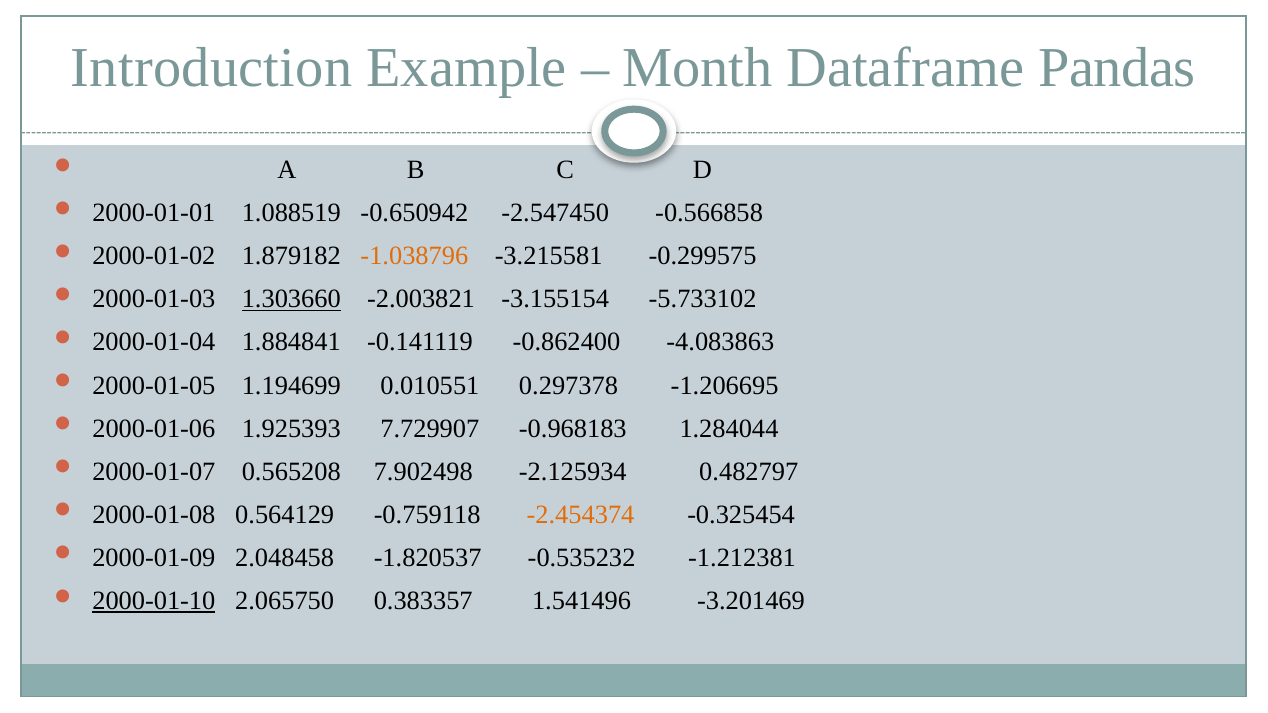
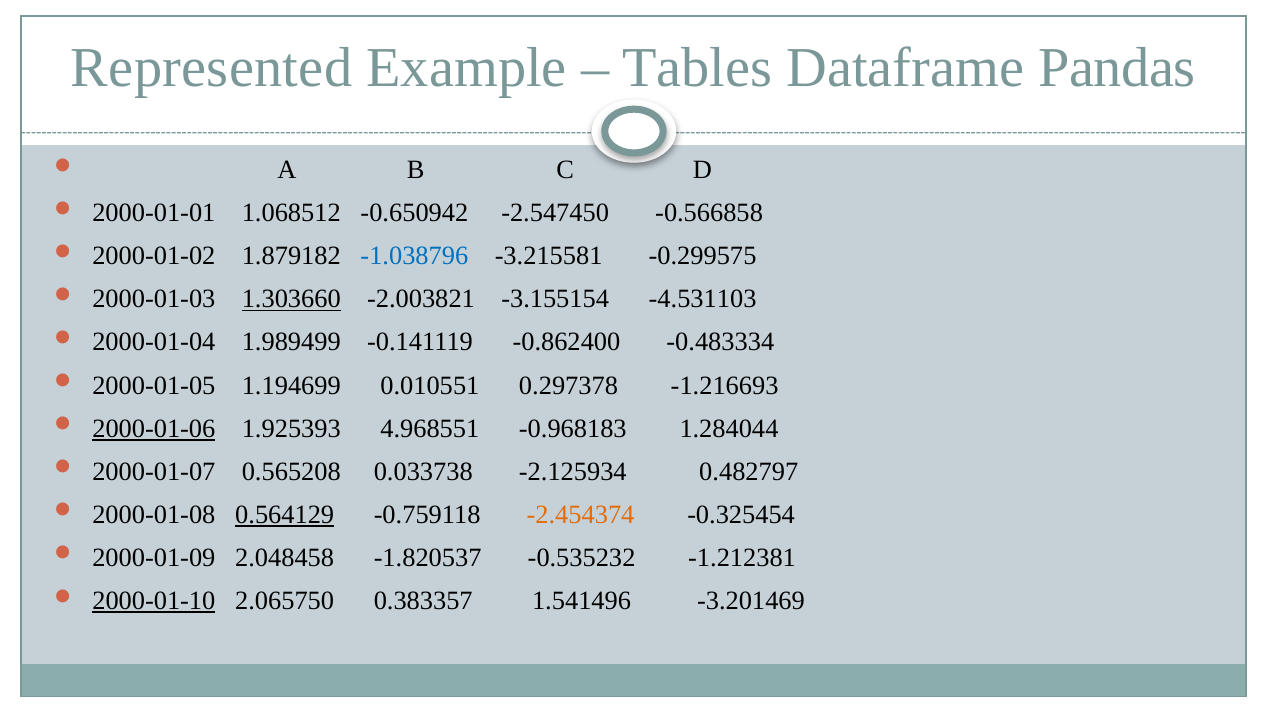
Introduction: Introduction -> Represented (212, 68)
Month: Month -> Tables (697, 68)
1.088519: 1.088519 -> 1.068512 (291, 213)
-1.038796 colour: orange -> blue (414, 256)
-5.733102: -5.733102 -> -4.531103 (703, 299)
1.884841: 1.884841 -> 1.989499 (291, 342)
-4.083863: -4.083863 -> -0.483334 (720, 342)
-1.206695: -1.206695 -> -1.216693 (725, 385)
2000-01-06 underline: none -> present (154, 429)
7.729907: 7.729907 -> 4.968551 (430, 429)
7.902498: 7.902498 -> 0.033738 (423, 472)
0.564129 underline: none -> present (285, 515)
